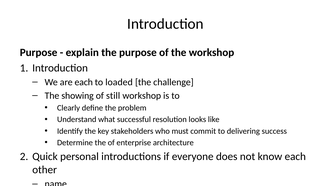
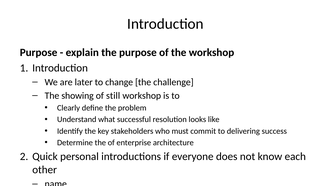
are each: each -> later (84, 82)
loaded: loaded -> change (119, 82)
